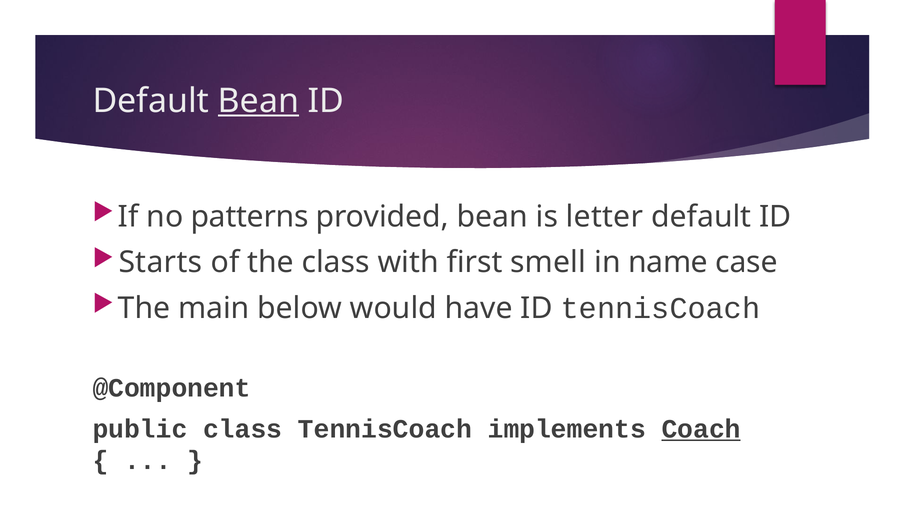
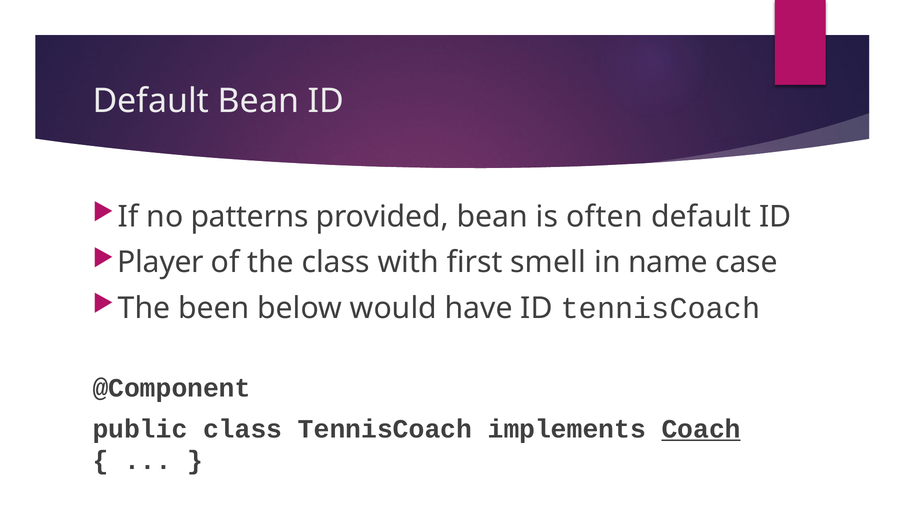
Bean underline: present -> none (258, 101)
letter: letter -> often (604, 217)
Starts: Starts -> Player (161, 263)
main: main -> been (214, 308)
